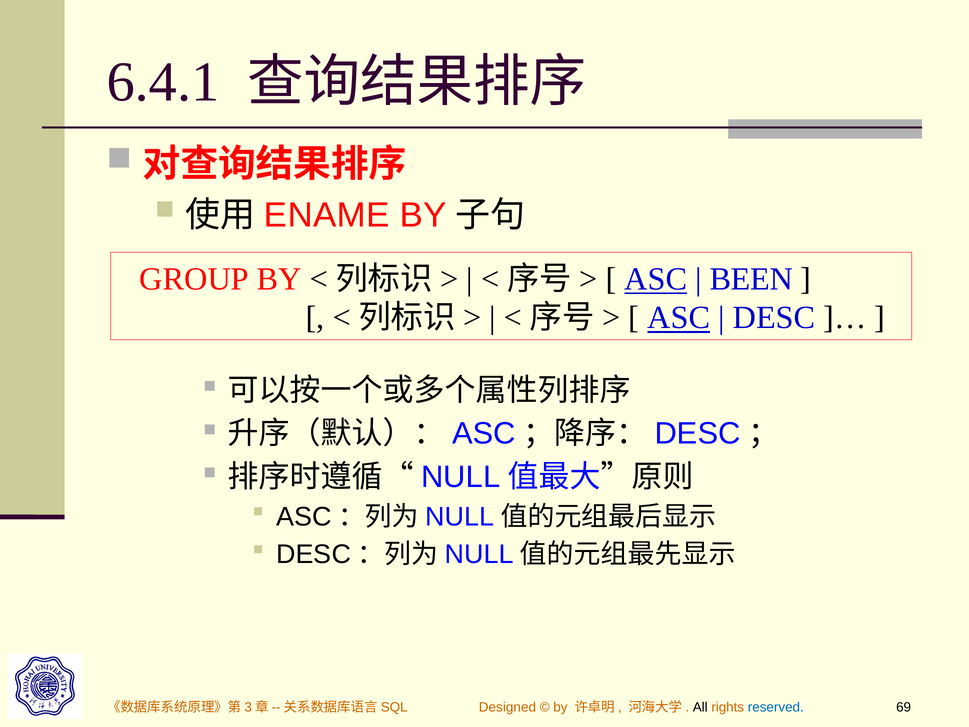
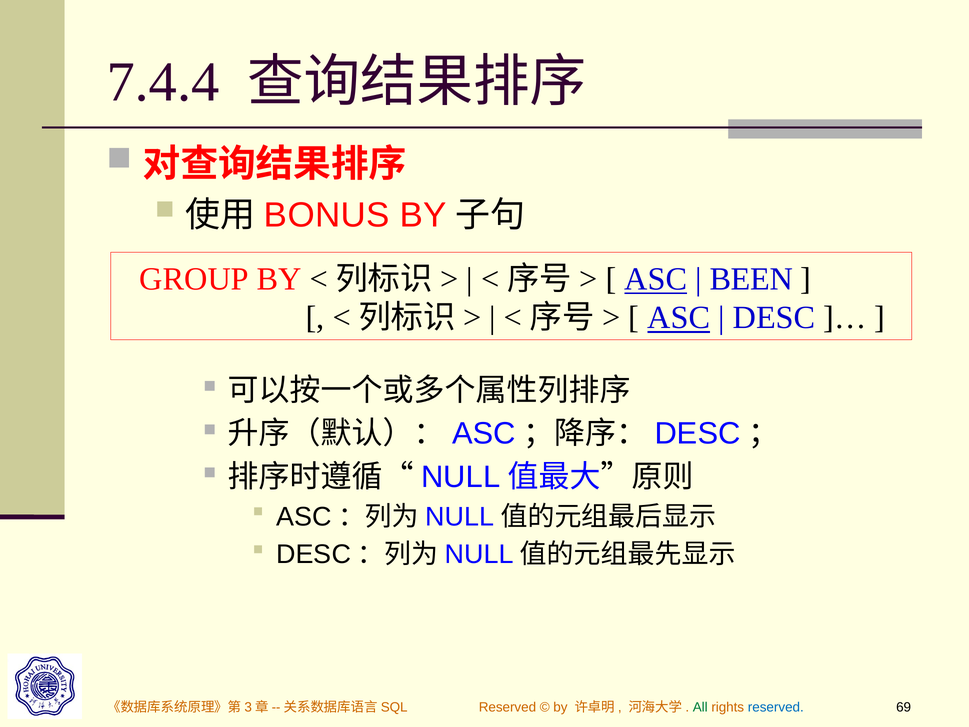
6.4.1: 6.4.1 -> 7.4.4 (163, 82)
ENAME: ENAME -> BONUS (327, 215)
Designed: Designed -> Reserved (507, 707)
All colour: black -> green (700, 707)
